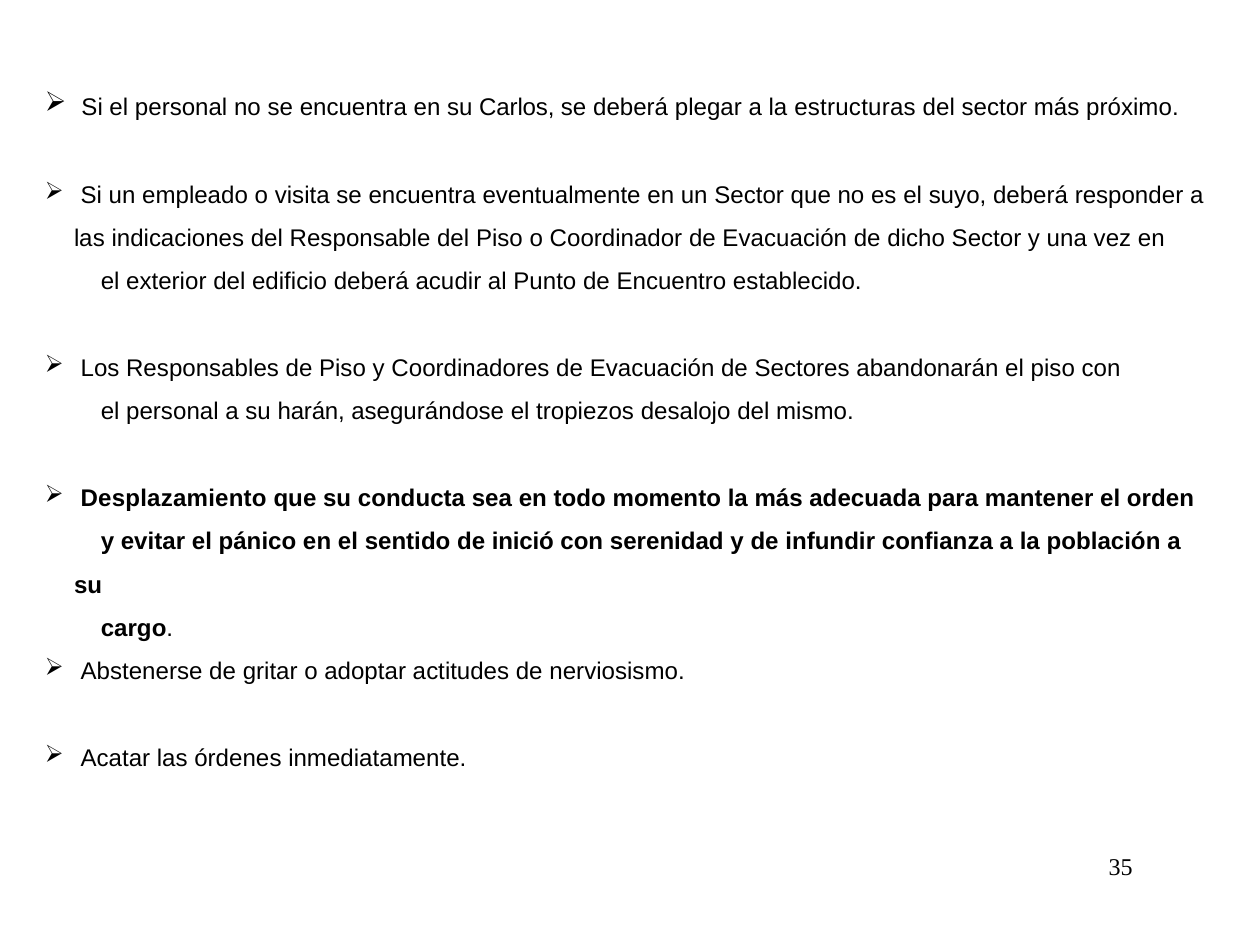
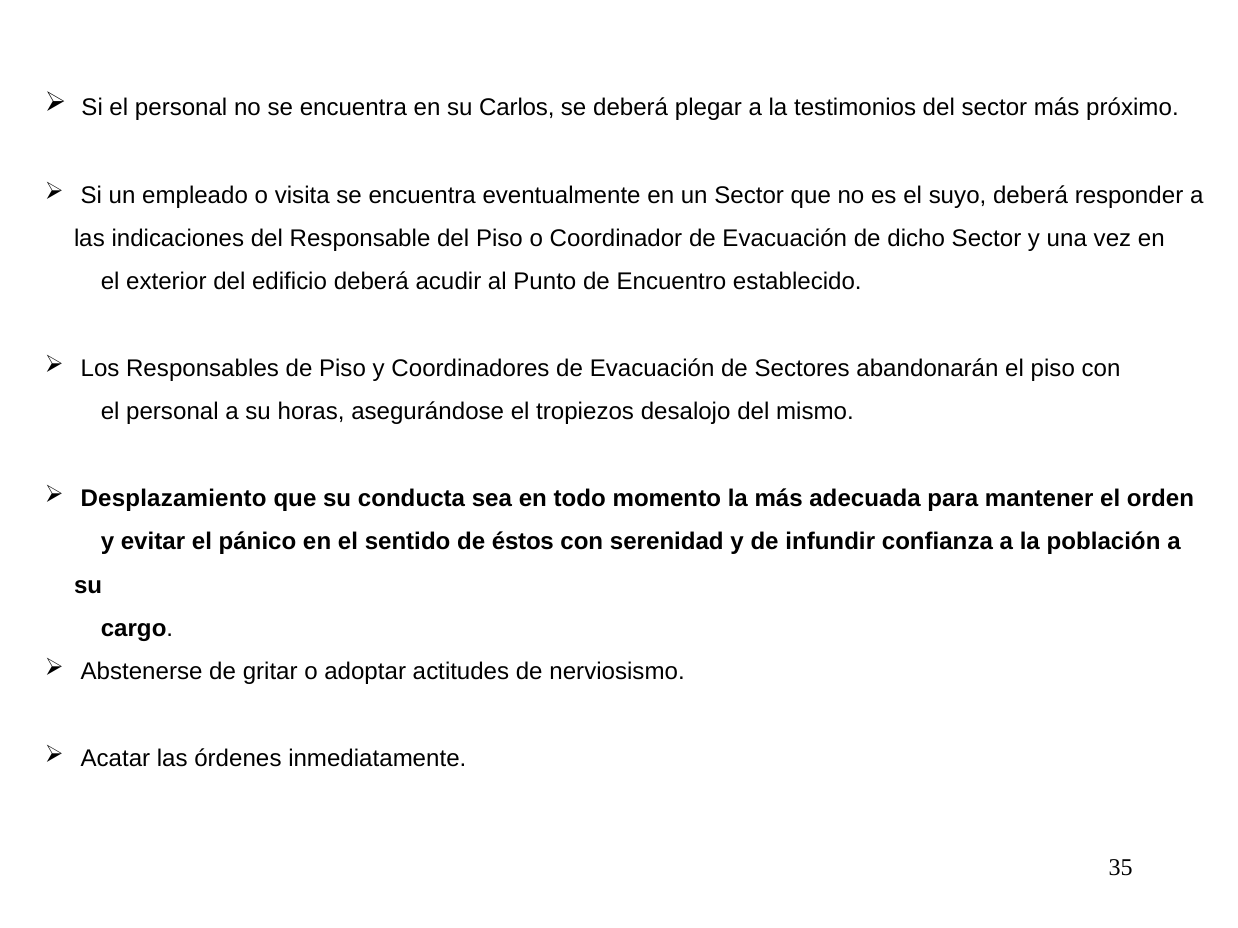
estructuras: estructuras -> testimonios (855, 108)
harán: harán -> horas (311, 412)
inició: inició -> éstos (523, 542)
